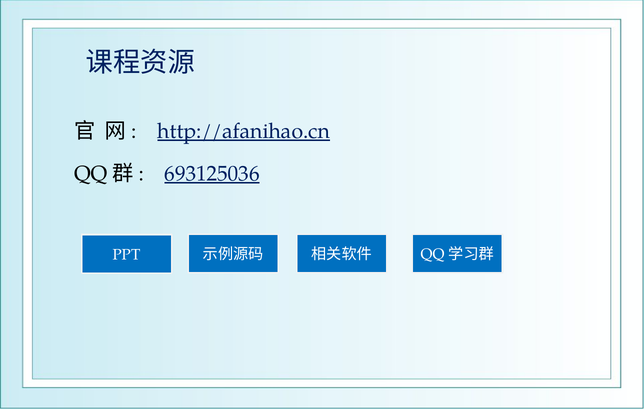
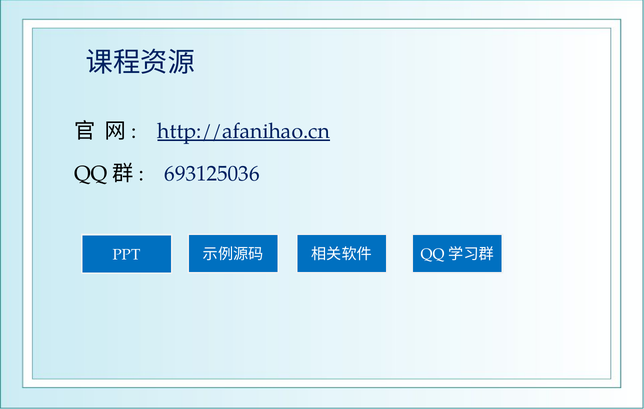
693125036 underline: present -> none (212, 173)
